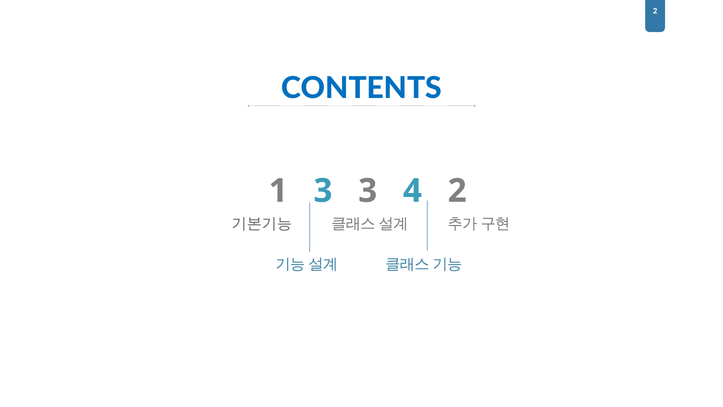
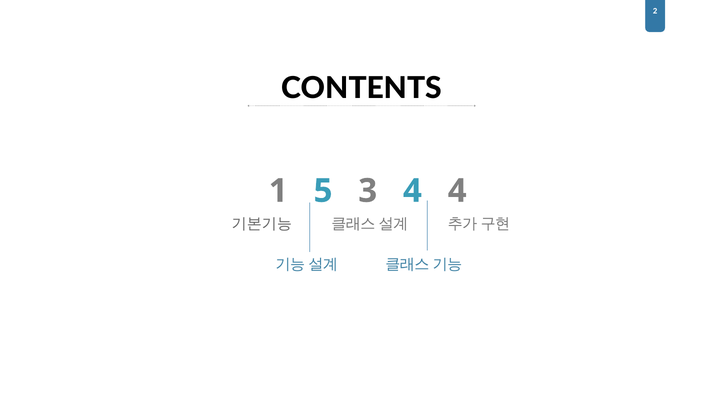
CONTENTS colour: blue -> black (361, 88)
1 3: 3 -> 5 (323, 191)
4 2: 2 -> 4 (457, 191)
